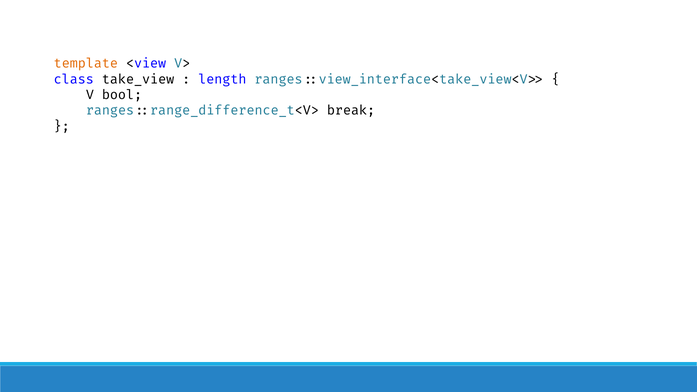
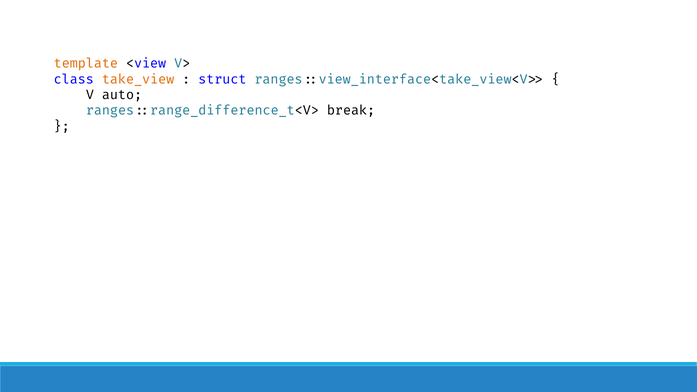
take_view colour: black -> orange (138, 79)
length: length -> struct (222, 79)
bool: bool -> auto (122, 95)
